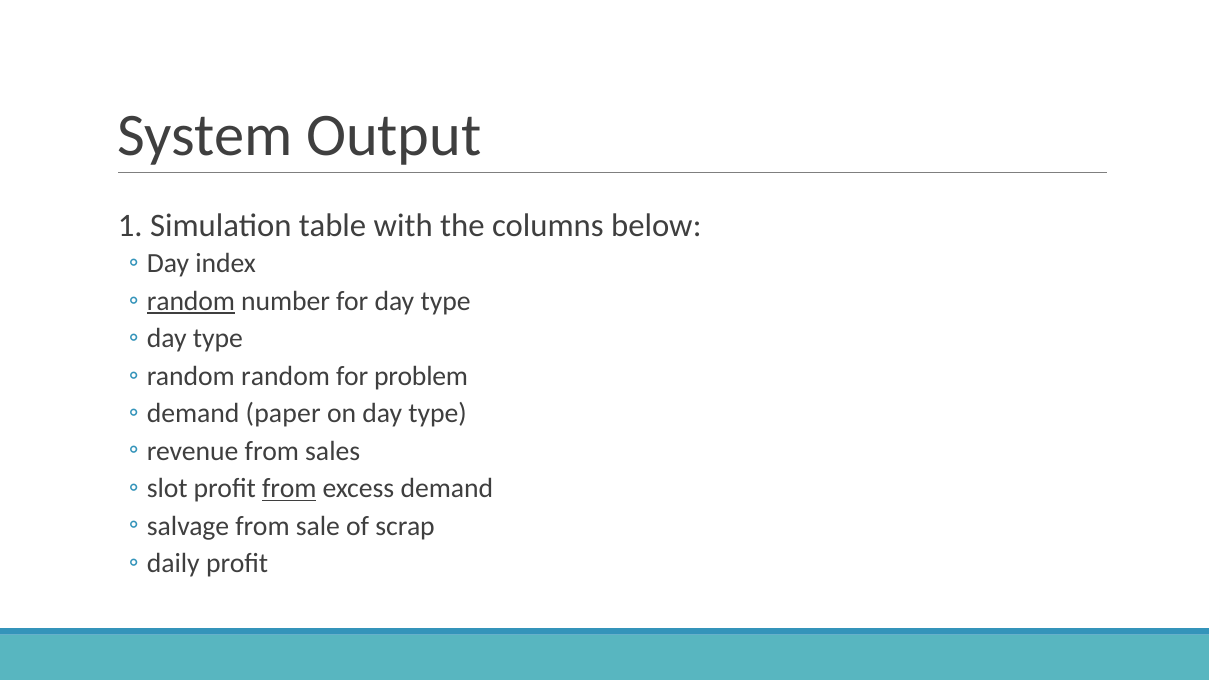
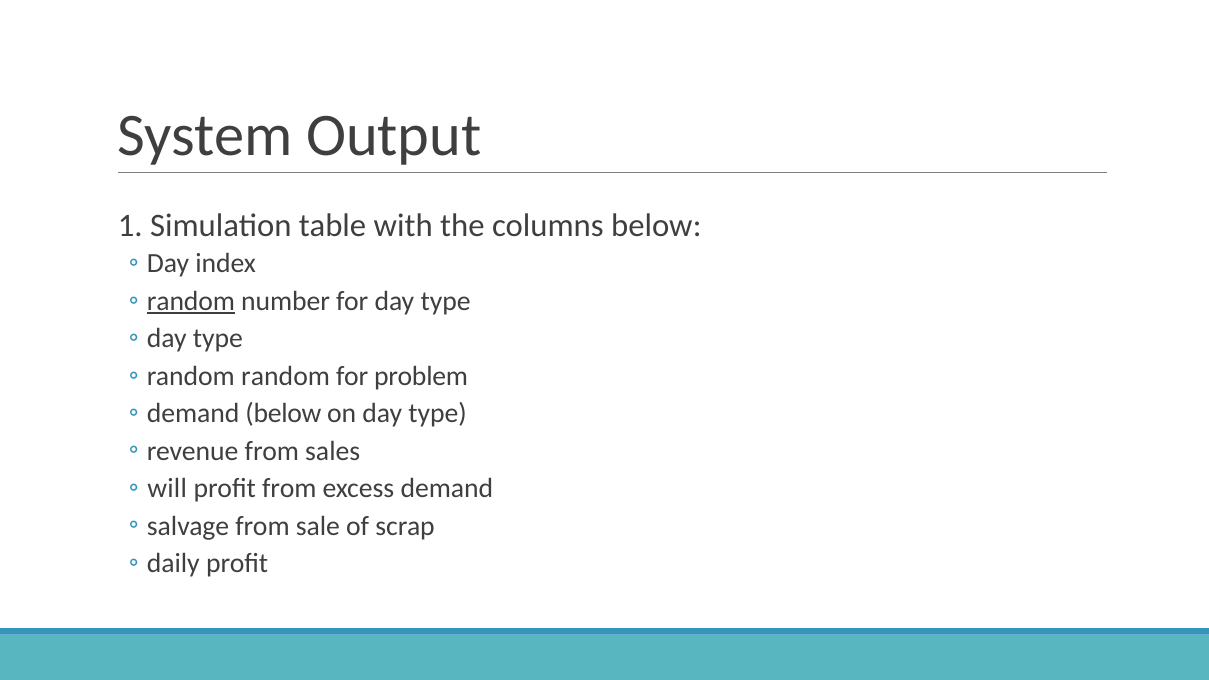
demand paper: paper -> below (283, 414)
slot: slot -> will (167, 489)
from underline: present -> none (289, 489)
